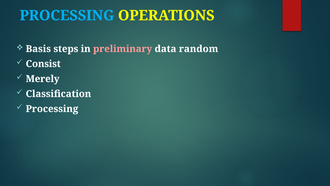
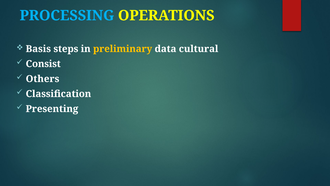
preliminary colour: pink -> yellow (123, 49)
random: random -> cultural (199, 49)
Merely: Merely -> Others (43, 79)
Processing: Processing -> Presenting (52, 109)
